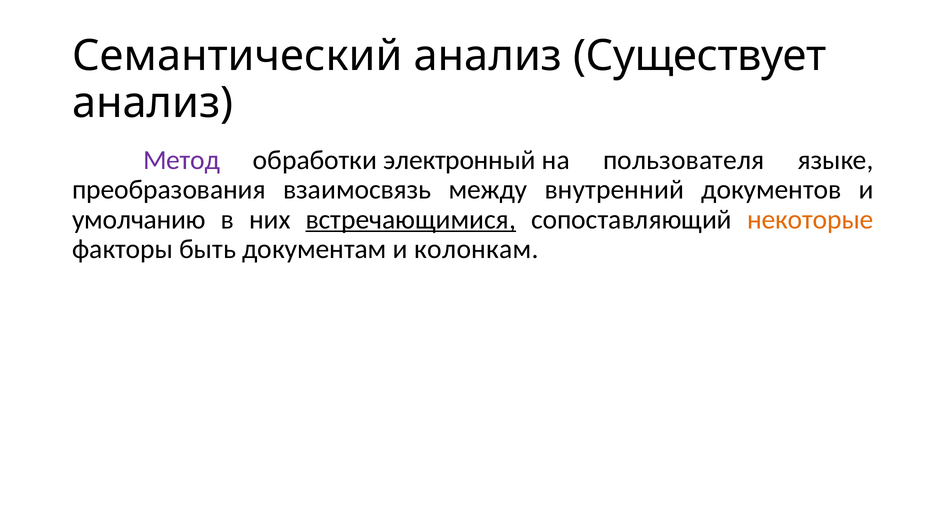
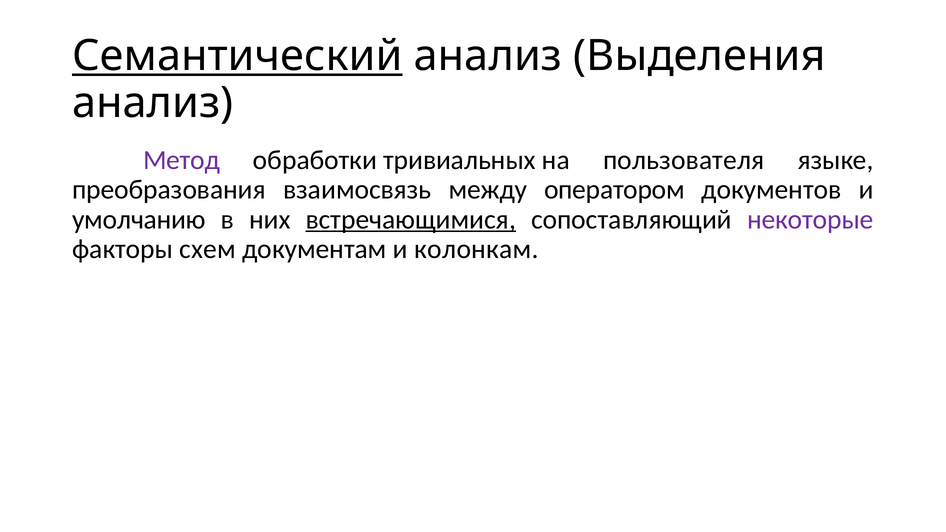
Семантический underline: none -> present (237, 56)
Существует: Существует -> Выделения (700, 56)
электронный: электронный -> тривиальных (460, 160)
внутренний: внутренний -> оператором (615, 190)
некоторые colour: orange -> purple (810, 220)
быть: быть -> схем (208, 249)
